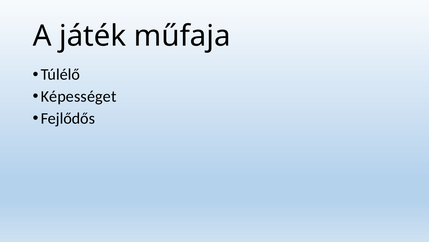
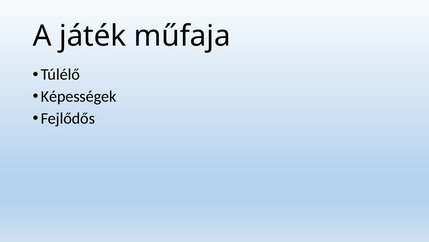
Képességet: Képességet -> Képességek (79, 96)
